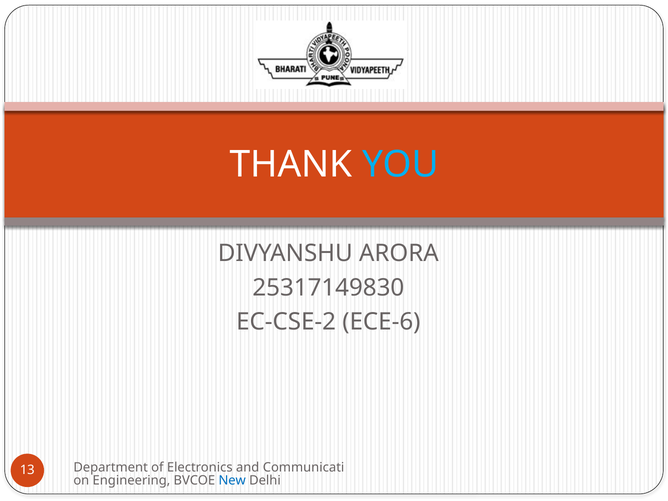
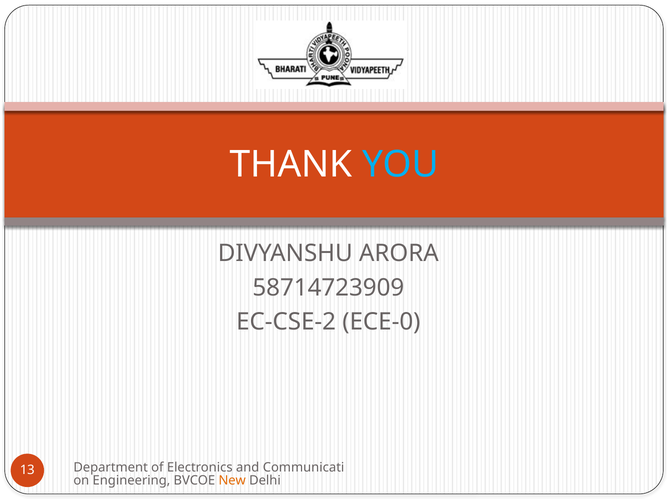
25317149830: 25317149830 -> 58714723909 (328, 288)
ECE-6: ECE-6 -> ECE-0 (381, 322)
New colour: blue -> orange (232, 480)
